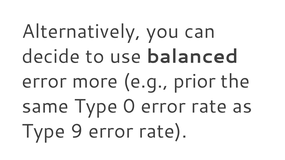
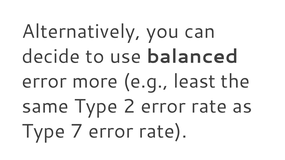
prior: prior -> least (195, 81)
0: 0 -> 2 (129, 106)
9: 9 -> 7 (77, 131)
